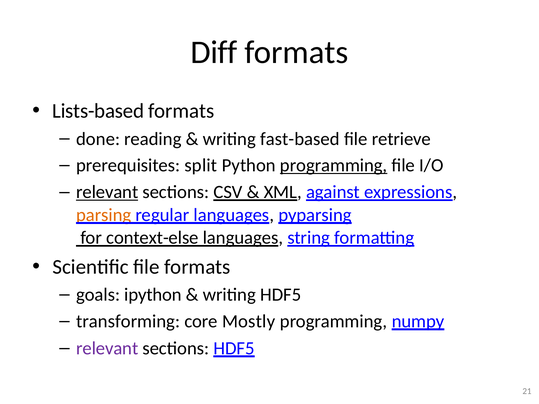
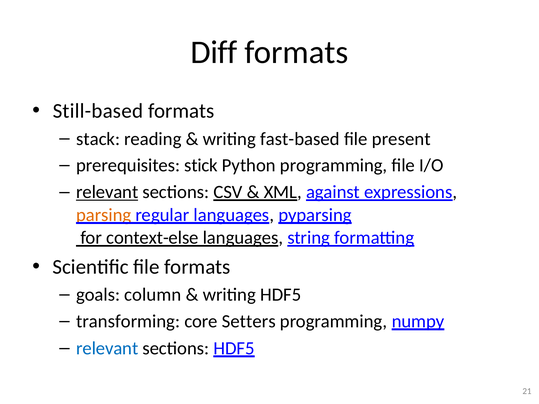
Lists-based: Lists-based -> Still-based (98, 111)
done: done -> stack (98, 139)
retrieve: retrieve -> present (401, 139)
split: split -> stick (201, 166)
programming underline: present -> none (334, 166)
ipython: ipython -> column (153, 295)
Mostly: Mostly -> Setters (249, 321)
relevant colour: purple -> blue (107, 349)
